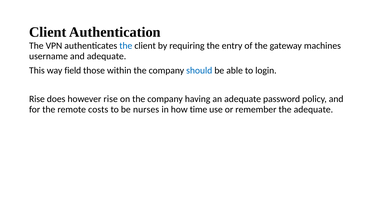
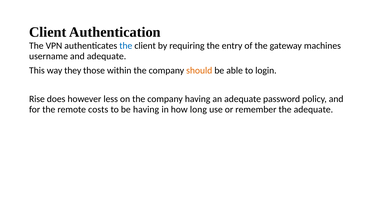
field: field -> they (73, 70)
should colour: blue -> orange (199, 70)
however rise: rise -> less (111, 99)
be nurses: nurses -> having (146, 109)
time: time -> long (198, 109)
